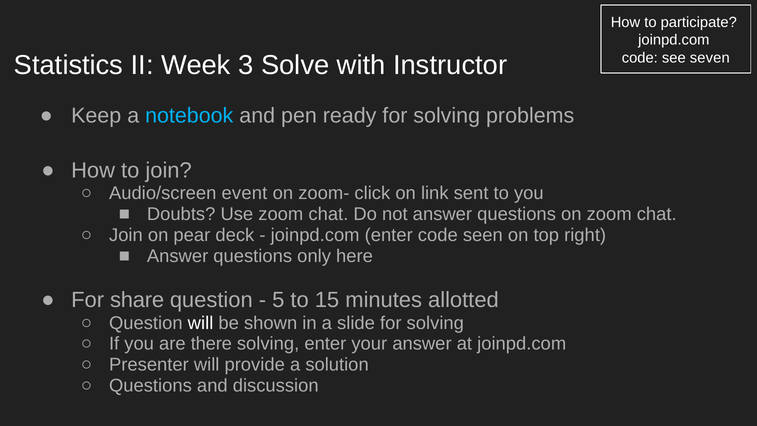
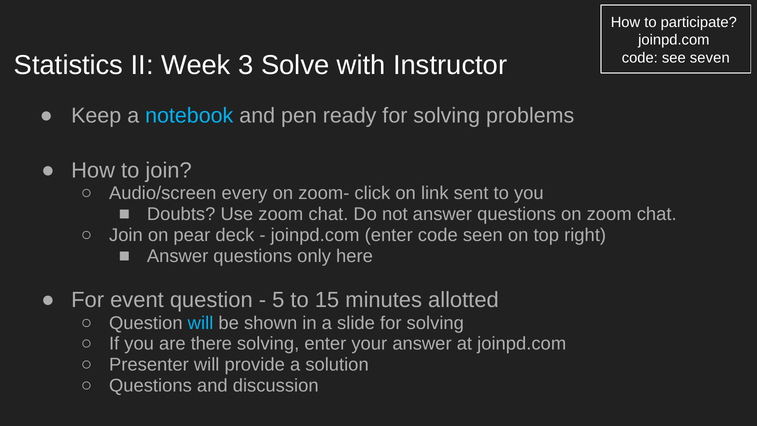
event: event -> every (244, 193)
share: share -> event (137, 300)
will colour: white -> light blue (201, 323)
